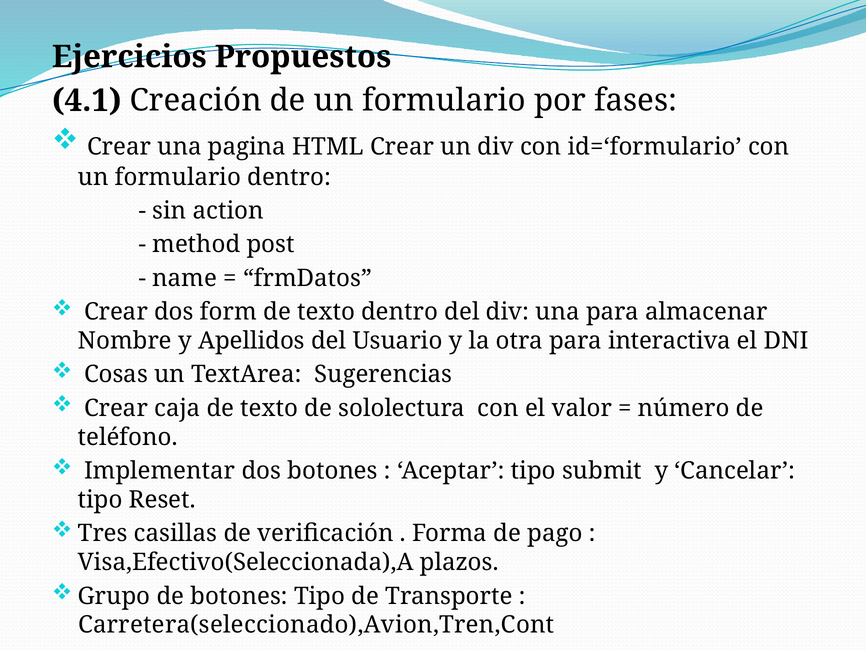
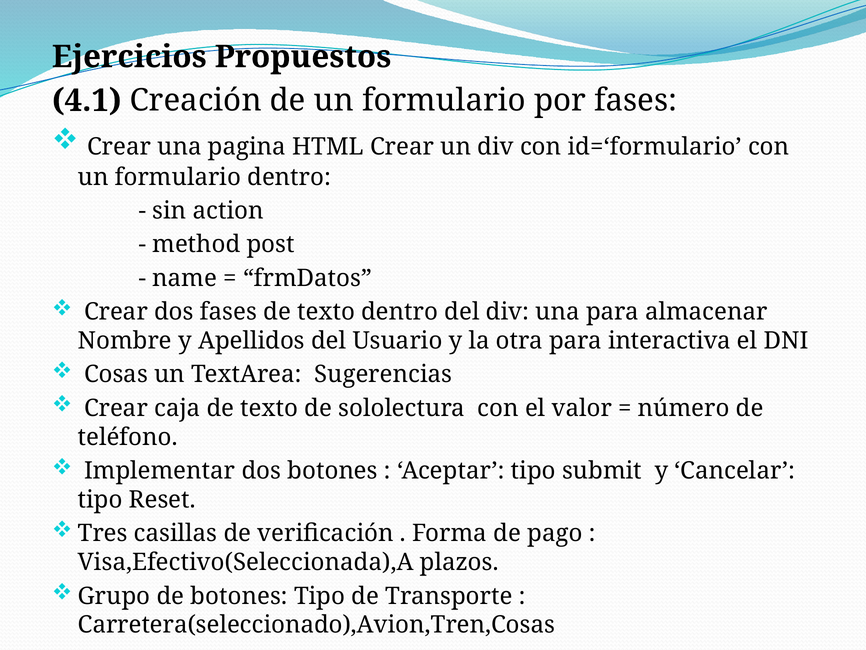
dos form: form -> fases (228, 312)
Carretera(seleccionado),Avion,Tren,Cont: Carretera(seleccionado),Avion,Tren,Cont -> Carretera(seleccionado),Avion,Tren,Cosas (316, 625)
